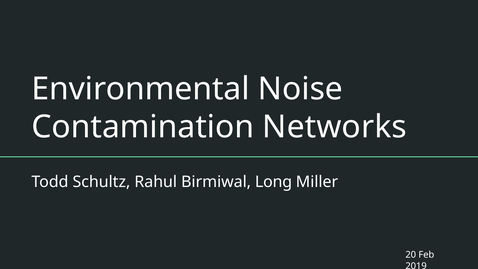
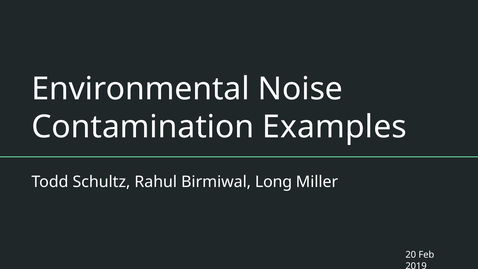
Networks: Networks -> Examples (335, 127)
